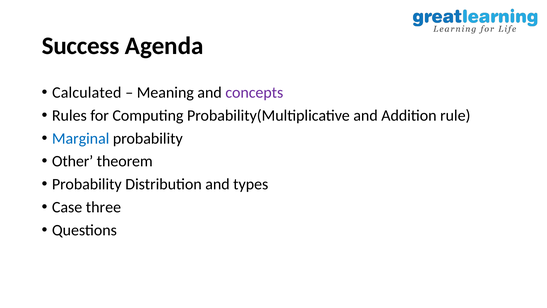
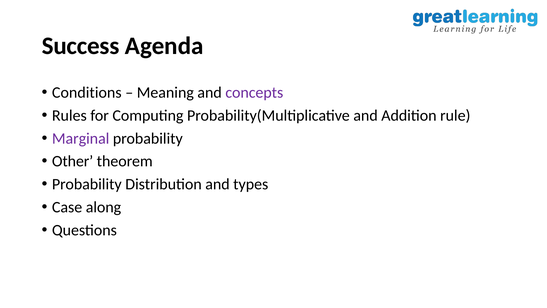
Calculated: Calculated -> Conditions (87, 92)
Marginal colour: blue -> purple (81, 138)
three: three -> along (103, 207)
